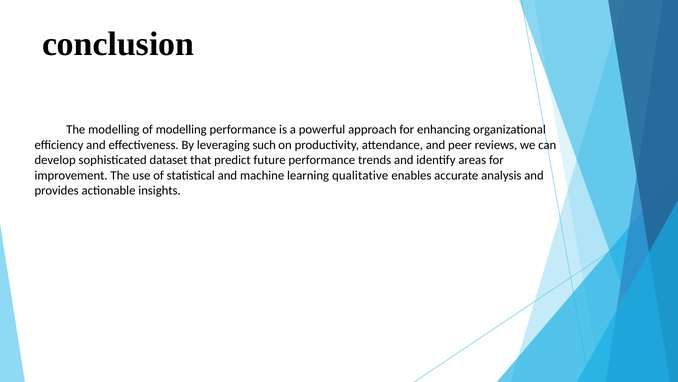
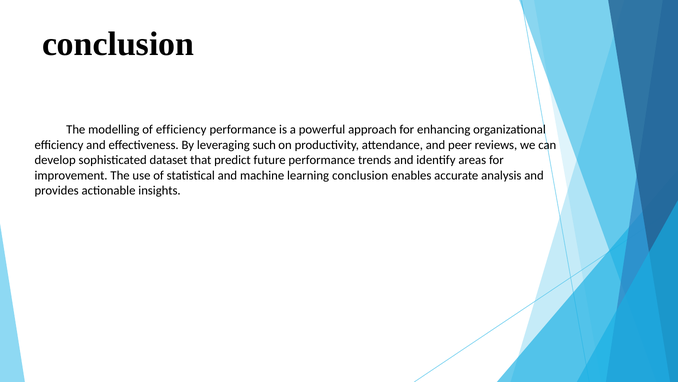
of modelling: modelling -> efficiency (181, 129)
learning qualitative: qualitative -> conclusion (360, 175)
